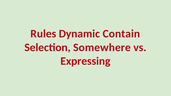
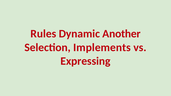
Contain: Contain -> Another (121, 34)
Somewhere: Somewhere -> Implements (102, 47)
